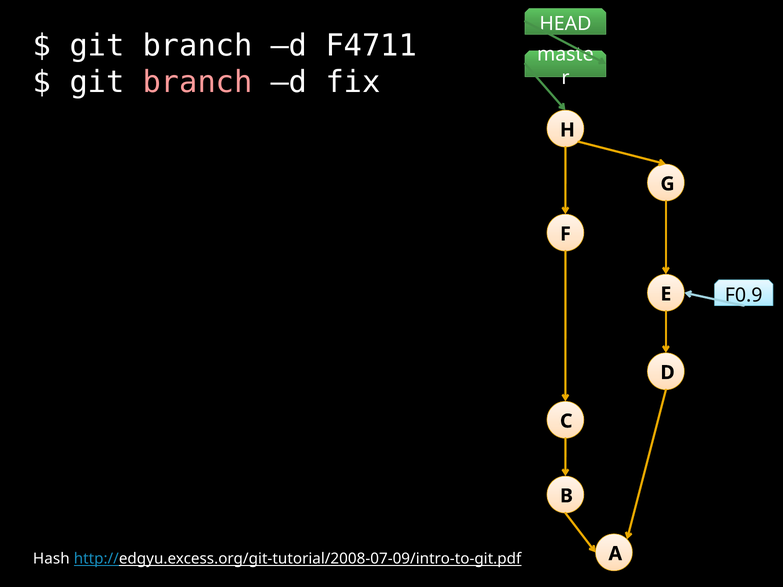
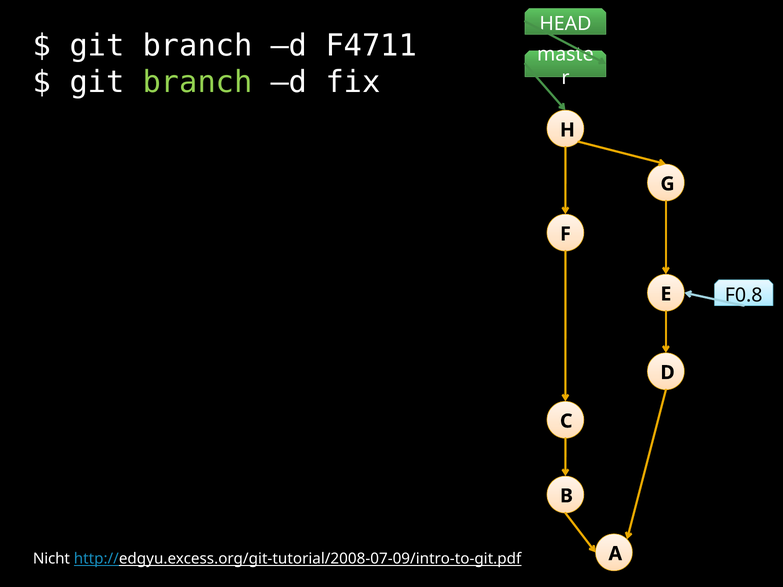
branch colour: pink -> light green (198, 82)
F0.9: F0.9 -> F0.8 (744, 295)
Hash: Hash -> Nicht (51, 559)
